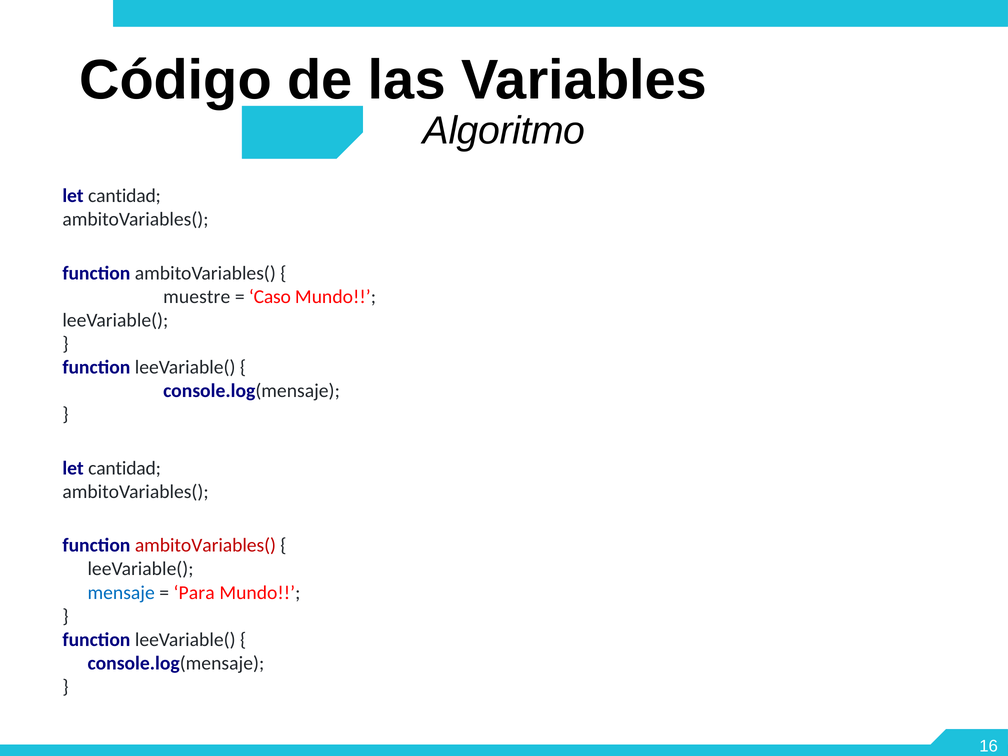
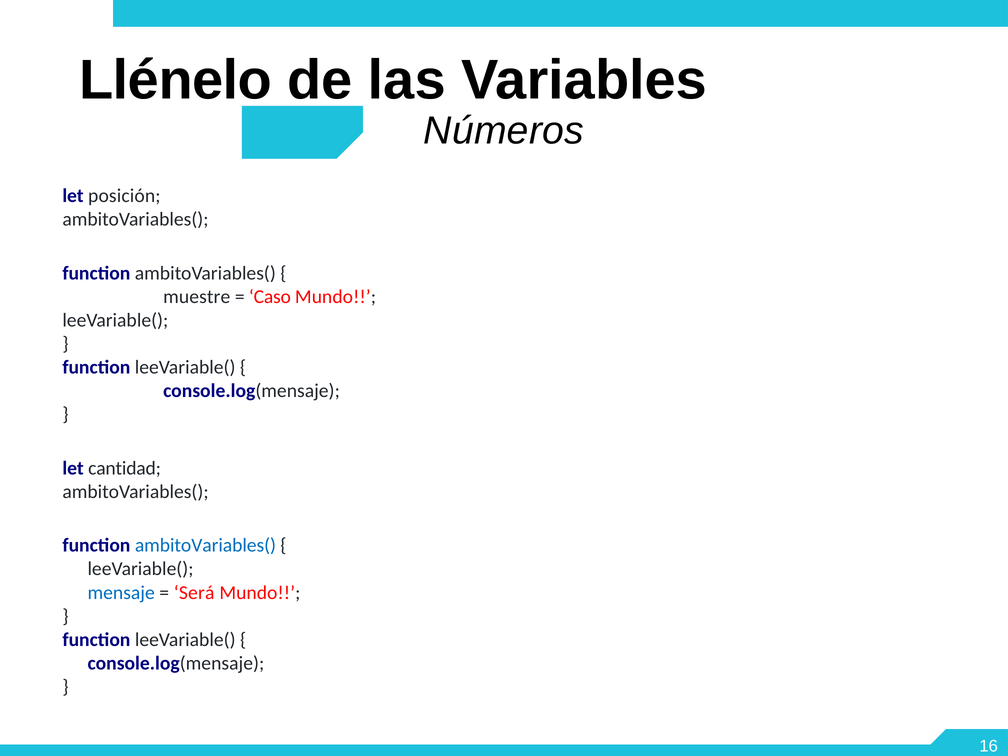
Código: Código -> Llénelo (176, 80)
Algoritmo: Algoritmo -> Números (504, 131)
cantidad: cantidad -> posición (124, 196)
ambitoVariables( colour: red -> blue (205, 545)
Para: Para -> Será (194, 593)
